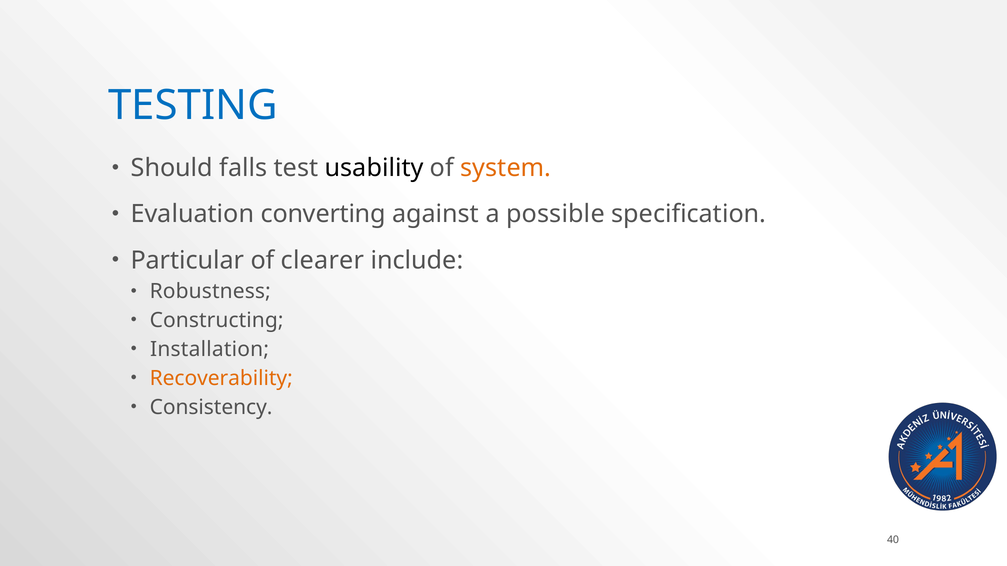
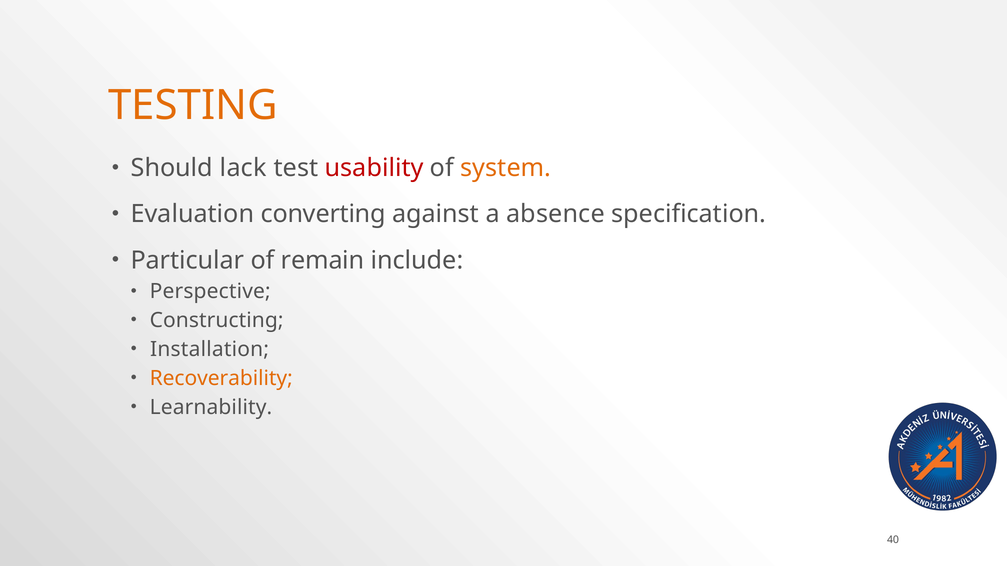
TESTING colour: blue -> orange (193, 105)
falls: falls -> lack (243, 168)
usability colour: black -> red (374, 168)
possible: possible -> absence (555, 214)
clearer: clearer -> remain (323, 260)
Robustness: Robustness -> Perspective (210, 292)
Consistency: Consistency -> Learnability (211, 408)
